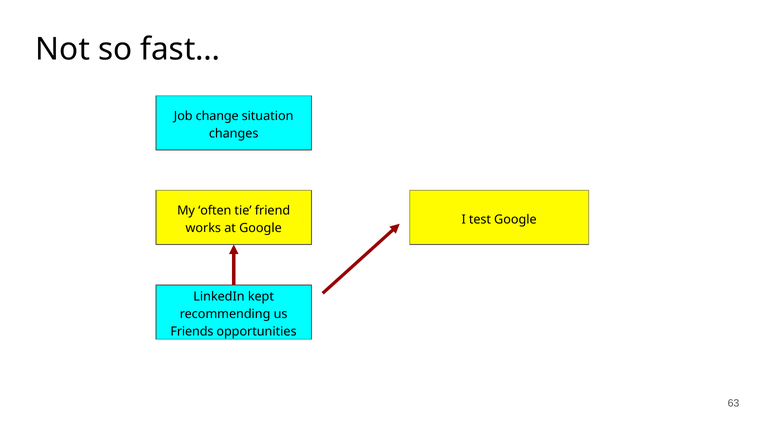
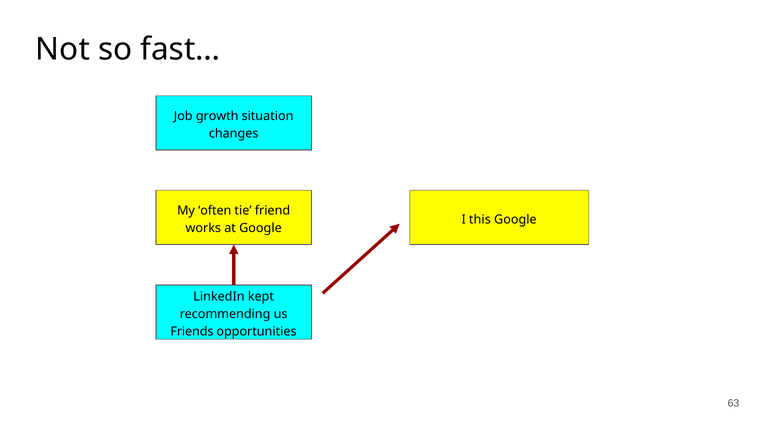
change: change -> growth (217, 116)
test: test -> this (480, 219)
